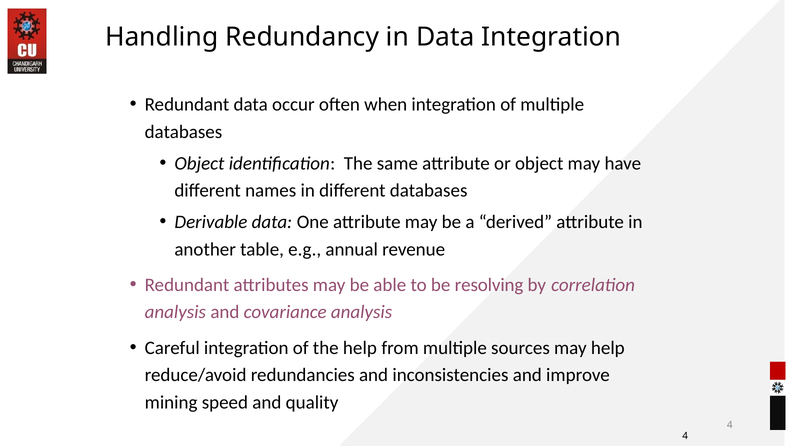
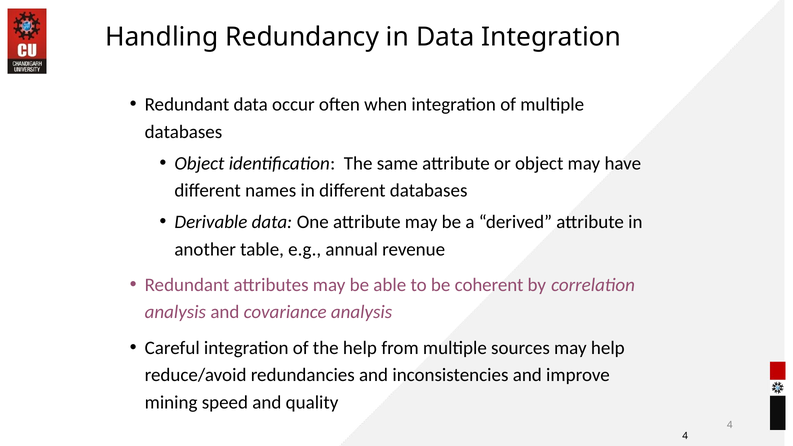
resolving: resolving -> coherent (489, 285)
